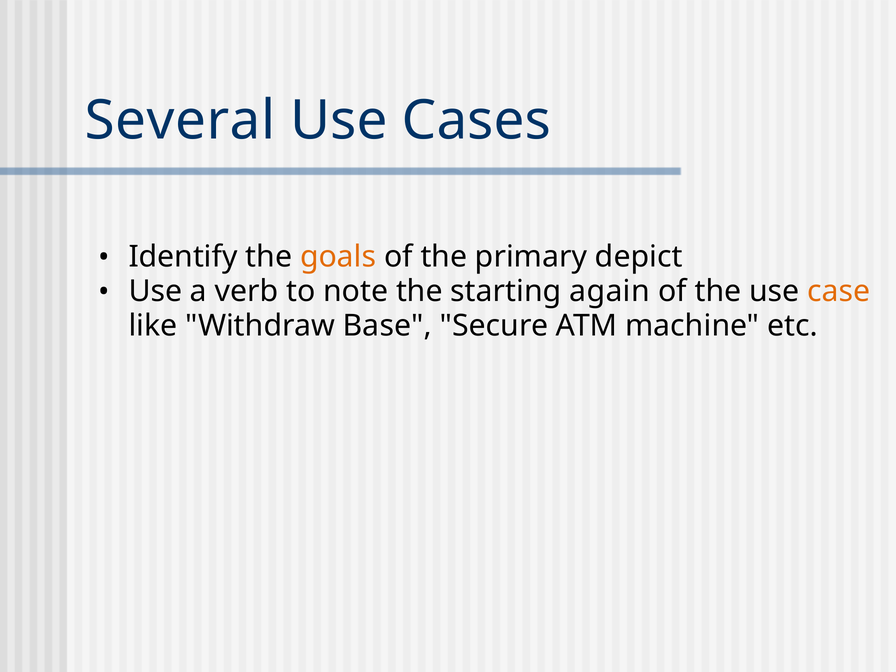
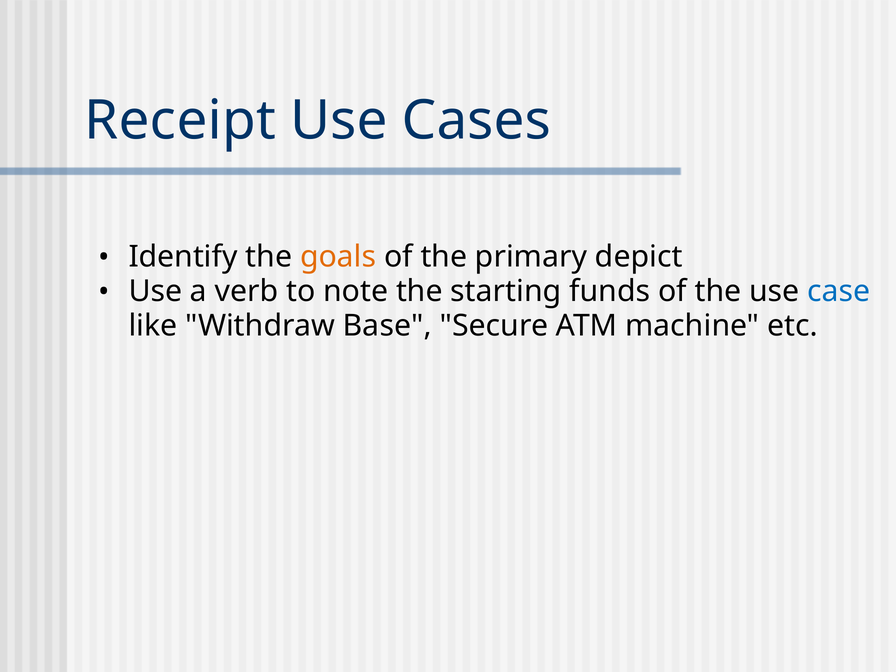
Several: Several -> Receipt (180, 121)
again: again -> funds (610, 292)
case colour: orange -> blue (839, 292)
